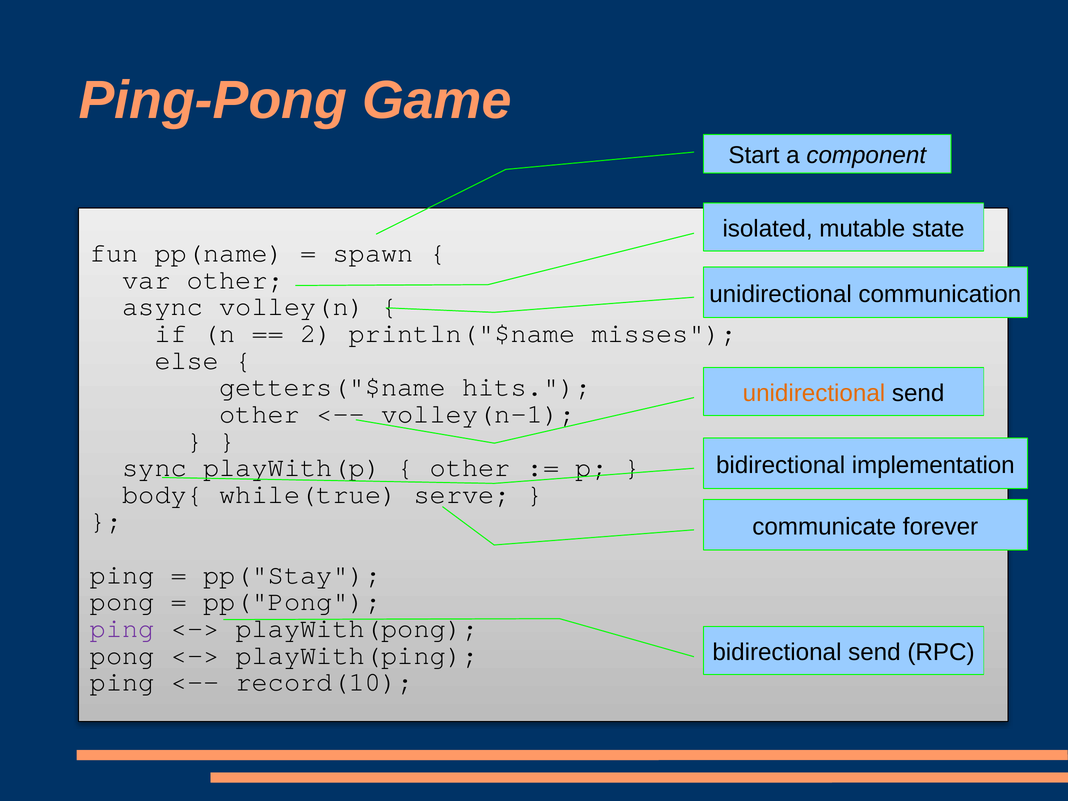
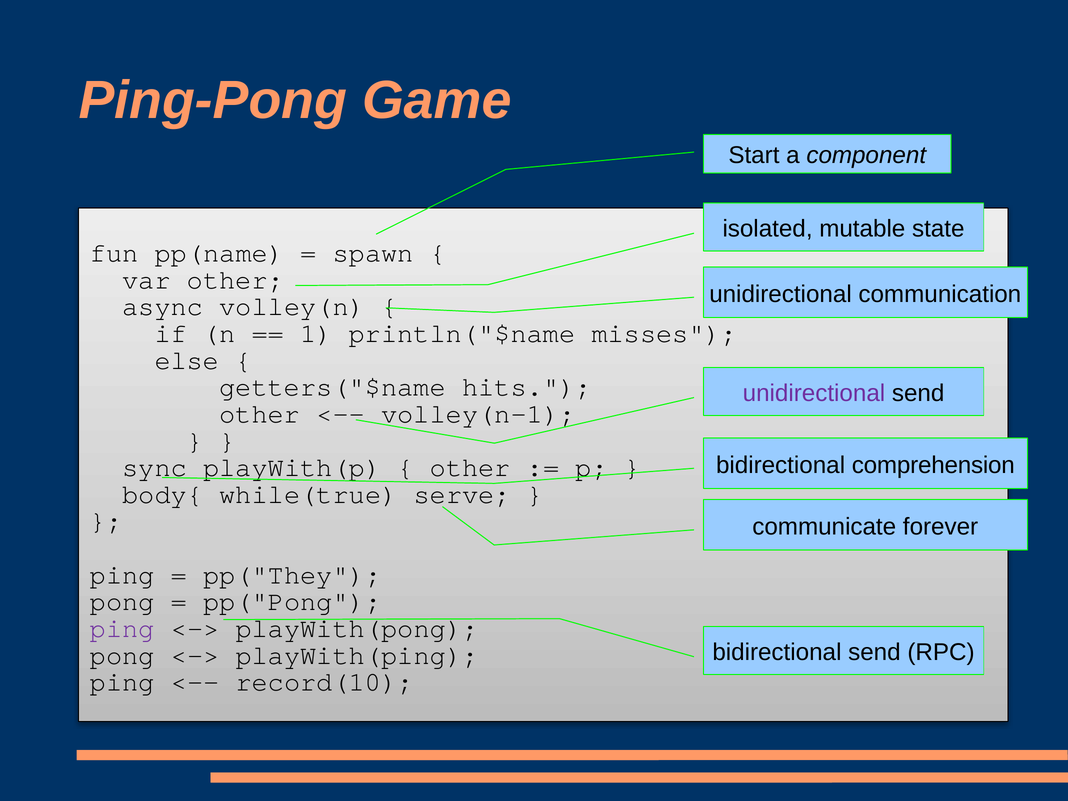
2: 2 -> 1 (316, 333)
unidirectional colour: orange -> purple (814, 393)
implementation: implementation -> comprehension (933, 465)
pp("Stay: pp("Stay -> pp("They (292, 575)
